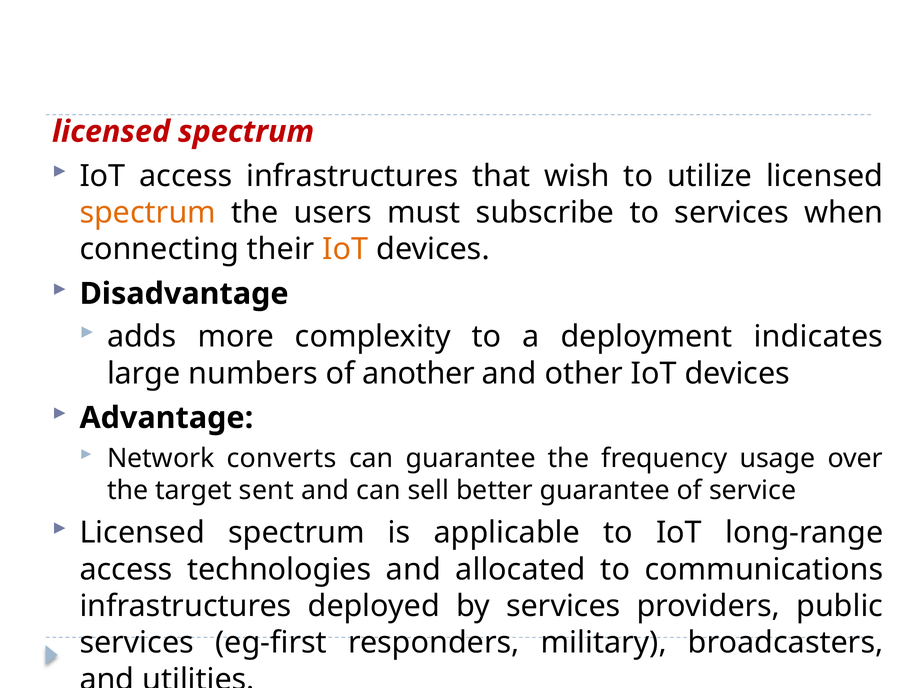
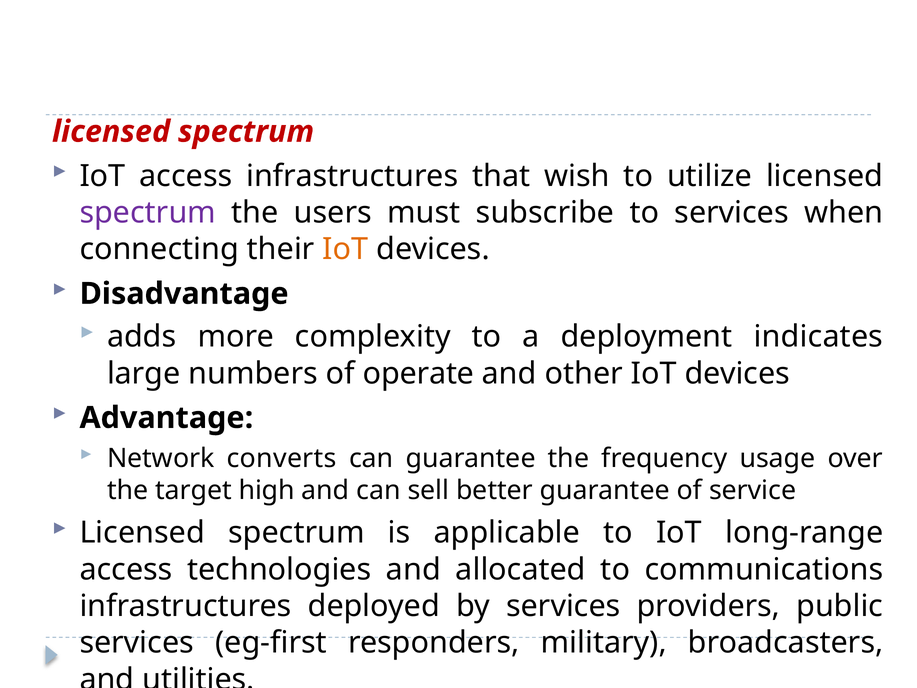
spectrum colour: orange -> purple (148, 213)
another: another -> operate (418, 373)
sent: sent -> high (267, 490)
